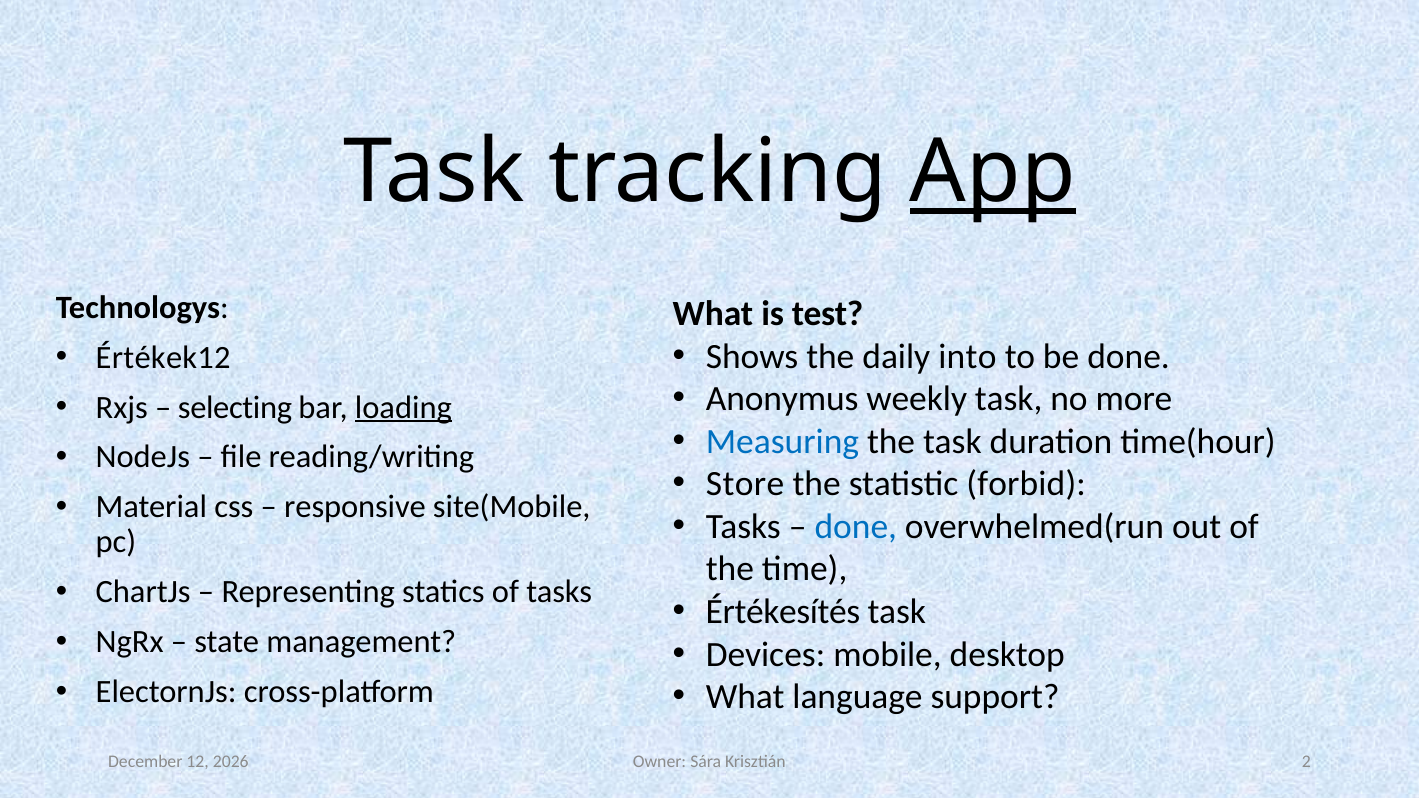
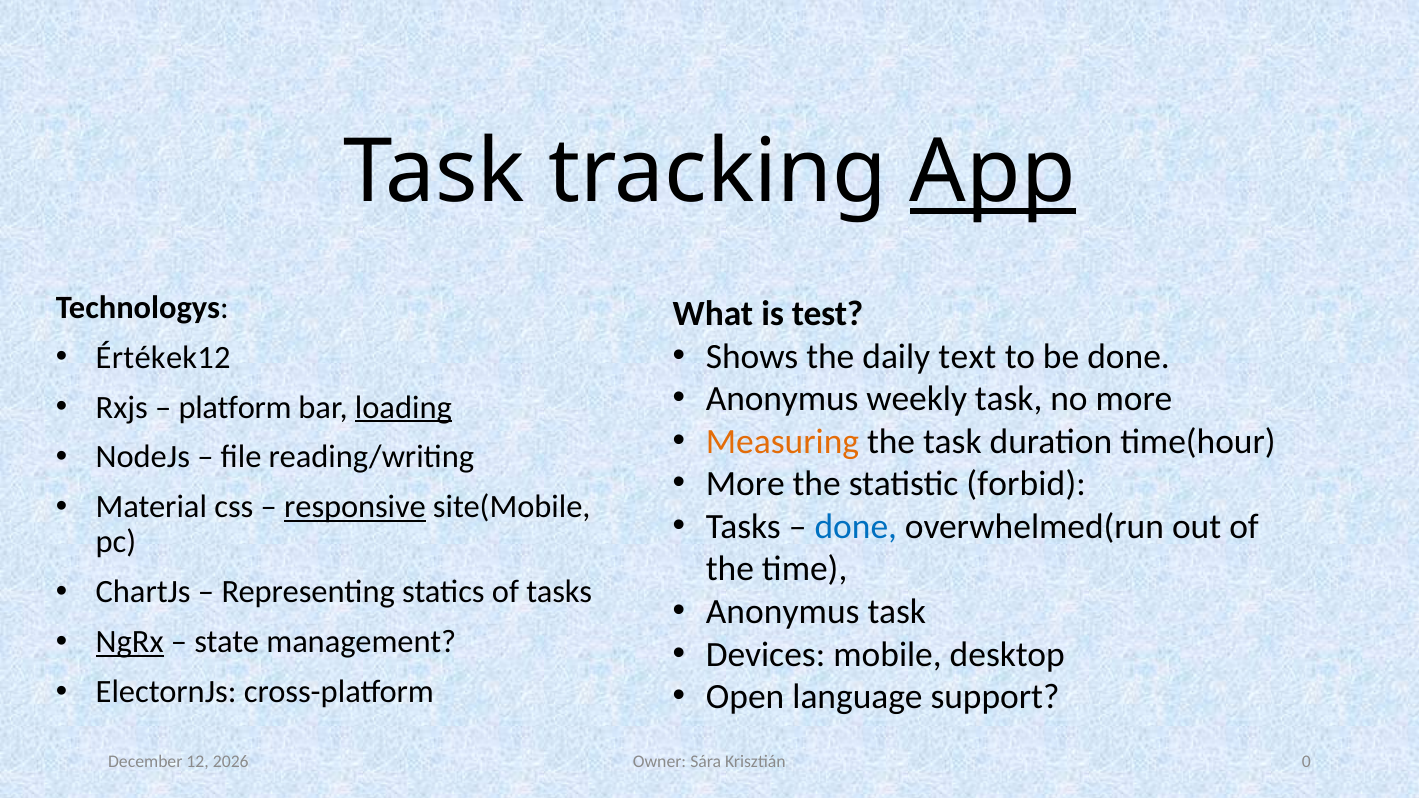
into: into -> text (967, 356)
selecting: selecting -> platform (235, 407)
Measuring colour: blue -> orange (783, 442)
Store: Store -> More (745, 484)
responsive underline: none -> present (355, 507)
Értékesítés: Értékesítés -> Anonymus (783, 612)
NgRx underline: none -> present (130, 642)
What: What -> Open (745, 697)
2: 2 -> 0 (1306, 762)
